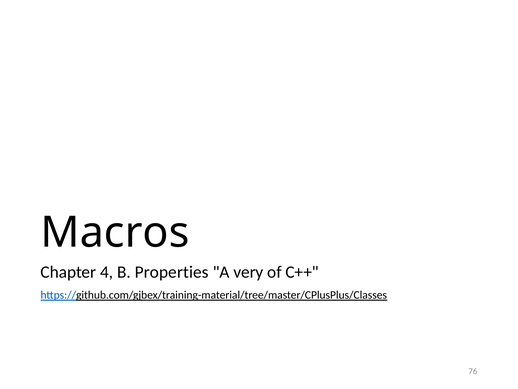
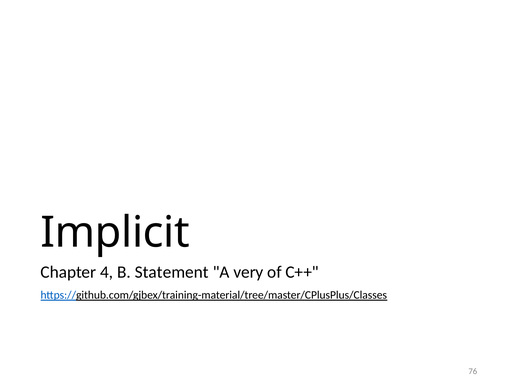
Macros: Macros -> Implicit (115, 232)
Properties: Properties -> Statement (172, 272)
